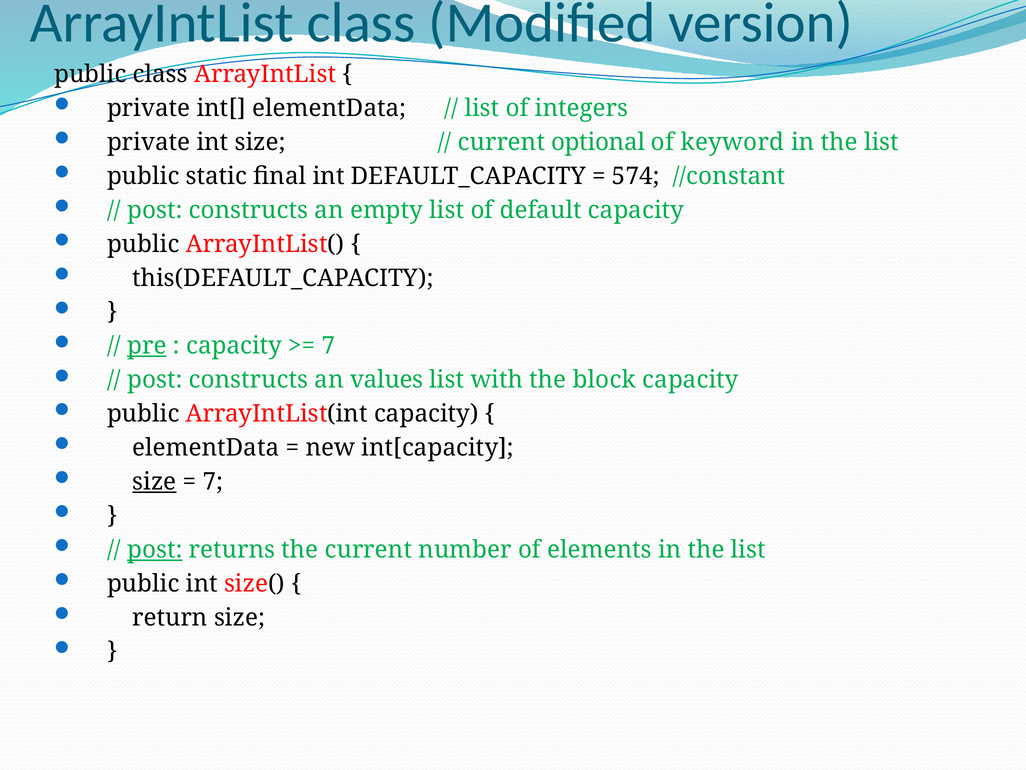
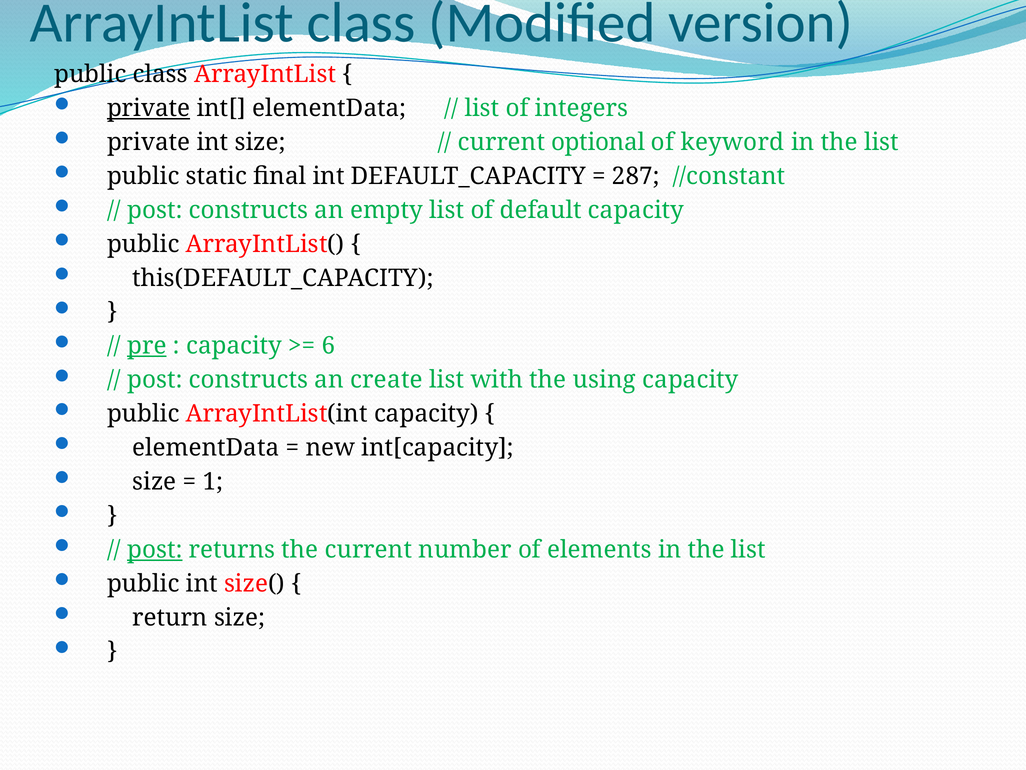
private underline: none -> present (149, 108)
574: 574 -> 287 (636, 176)
7: 7 -> 6 (329, 346)
values: values -> create (386, 380)
block: block -> using (604, 380)
size underline: present -> none (154, 481)
7: 7 -> 1 (213, 481)
